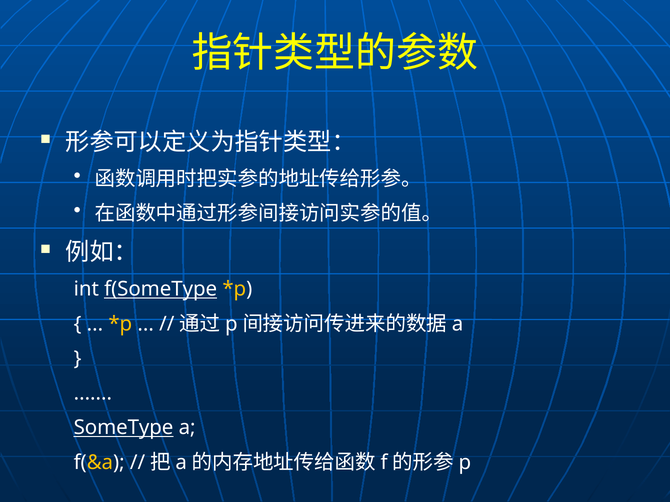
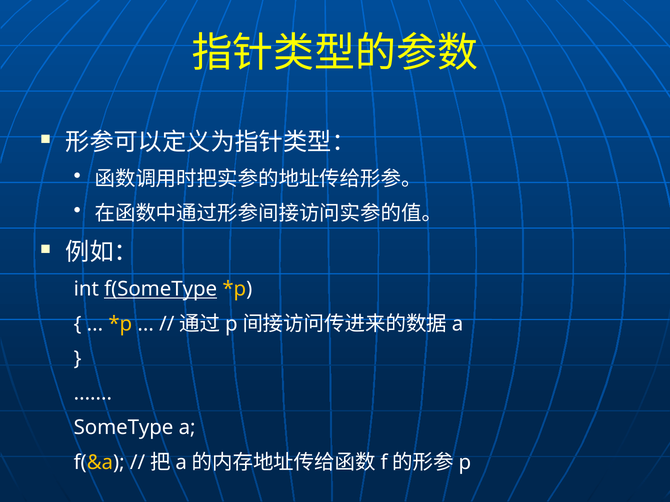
SomeType underline: present -> none (124, 428)
